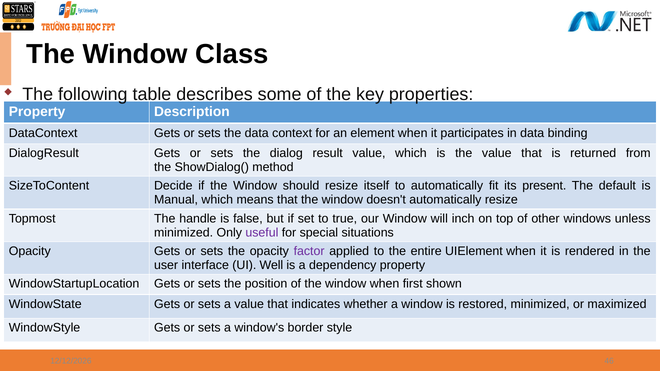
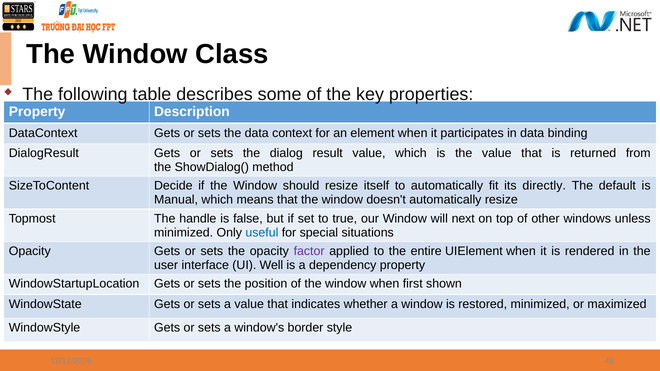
present: present -> directly (544, 186)
inch: inch -> next (463, 219)
useful colour: purple -> blue (262, 233)
